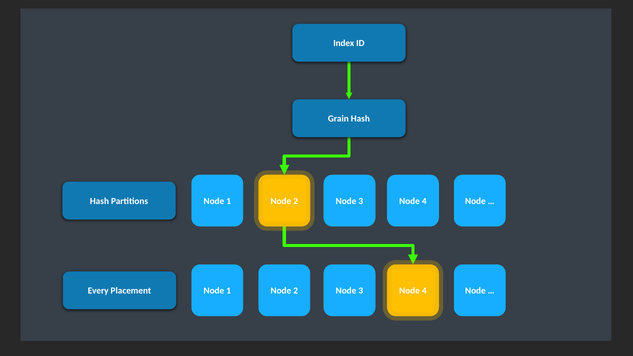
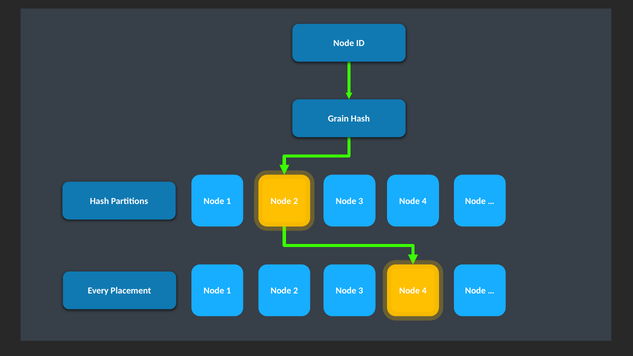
Index: Index -> Node (344, 43)
